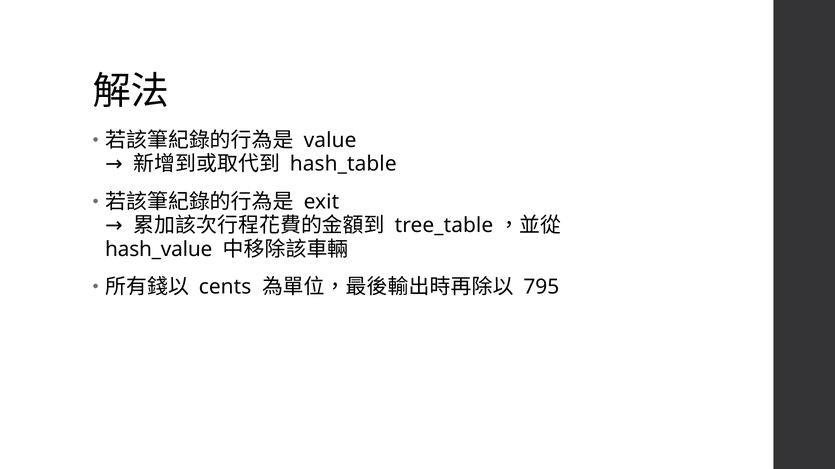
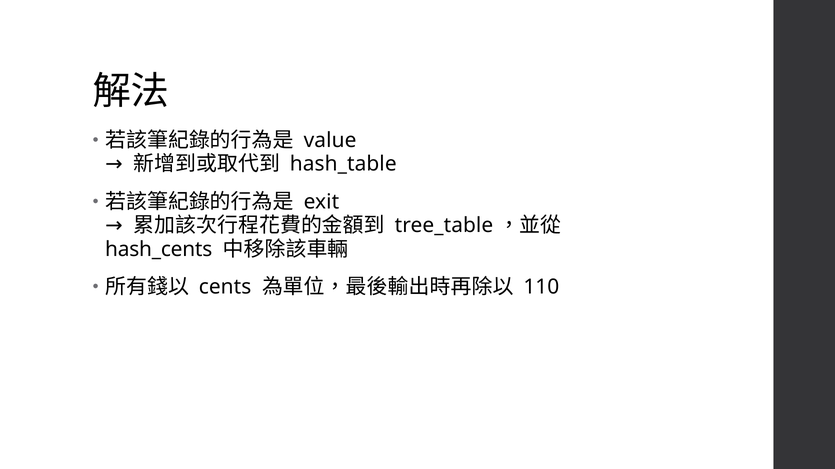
hash_value: hash_value -> hash_cents (159, 250)
795: 795 -> 110 (541, 287)
